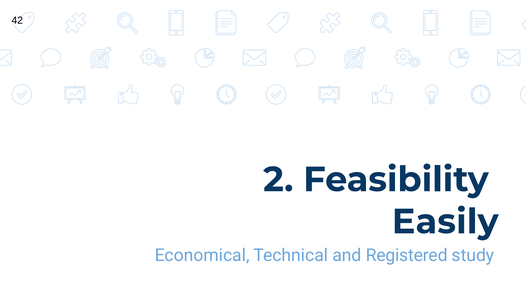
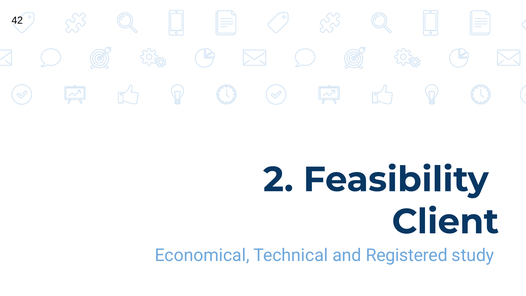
Easily: Easily -> Client (445, 222)
